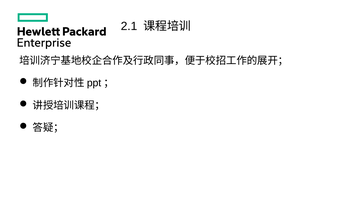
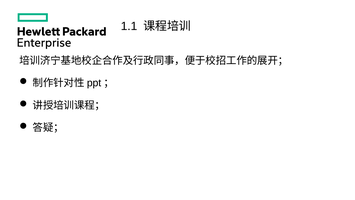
2.1: 2.1 -> 1.1 (129, 26)
